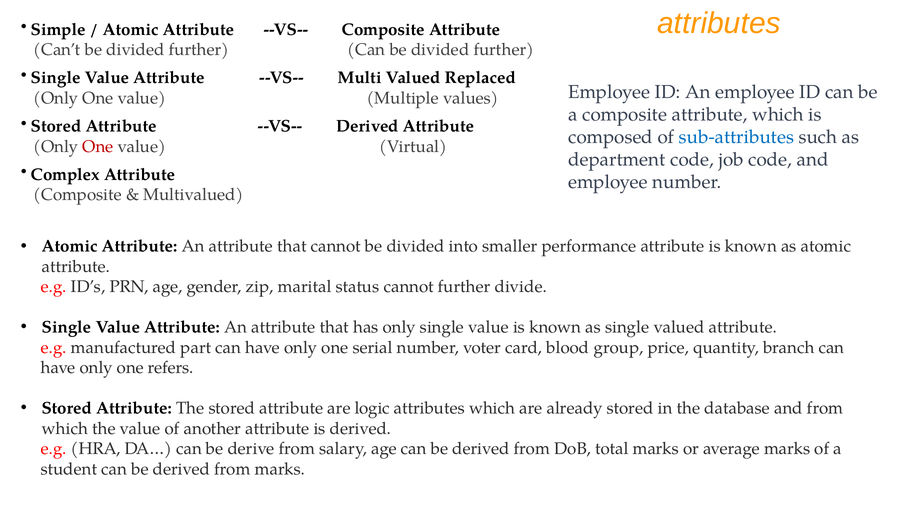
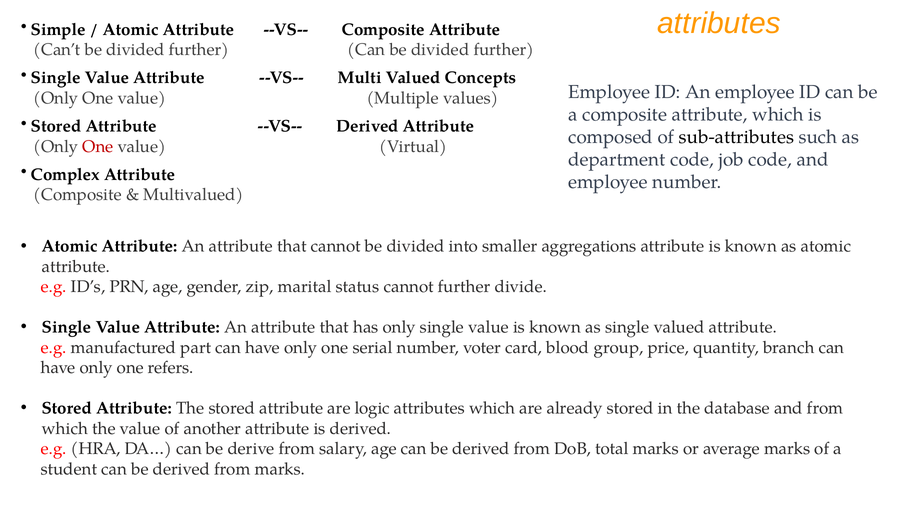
Replaced: Replaced -> Concepts (480, 78)
sub-attributes colour: blue -> black (736, 137)
performance: performance -> aggregations (589, 246)
